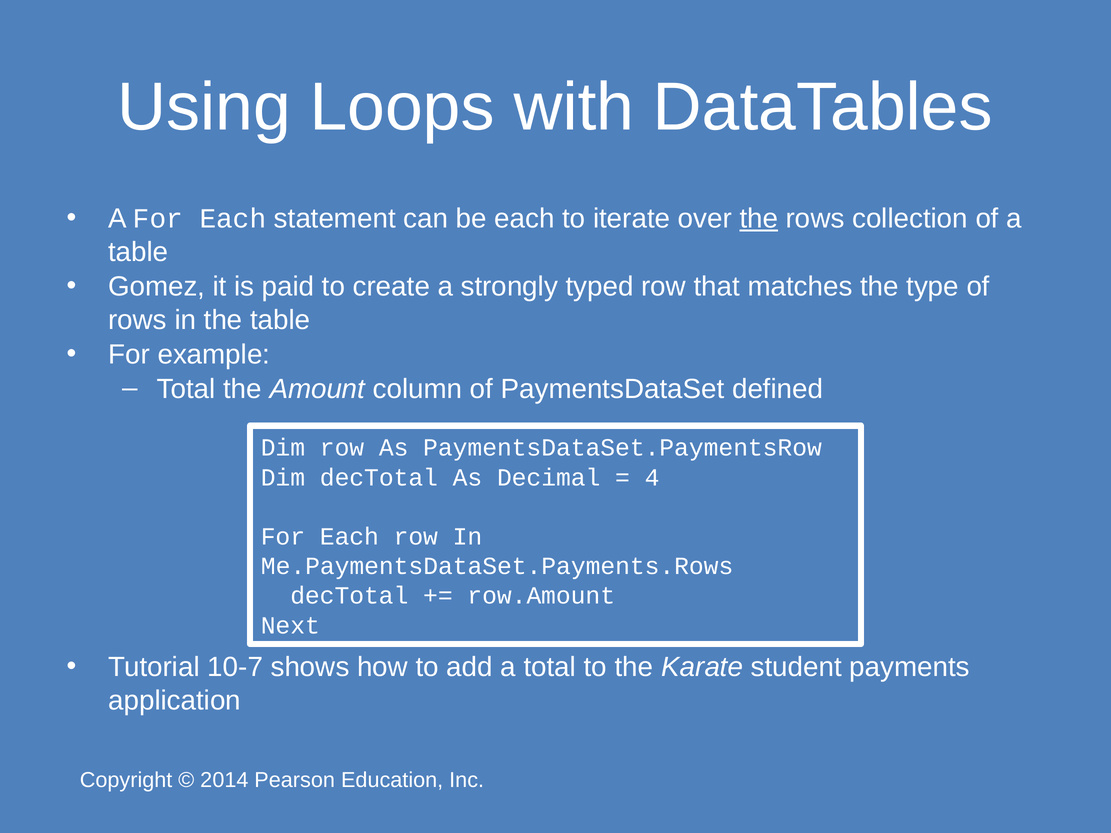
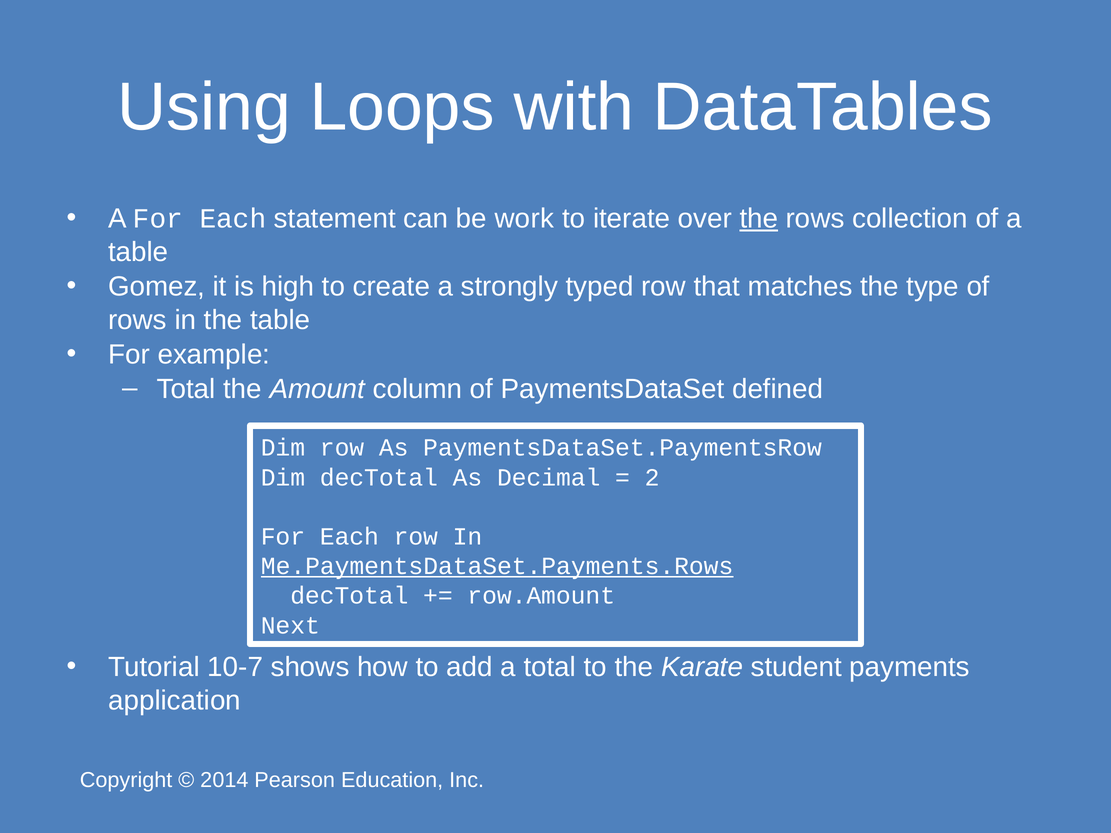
be each: each -> work (524, 219)
paid: paid -> high (288, 287)
4: 4 -> 2 (652, 478)
Me.PaymentsDataSet.Payments.Rows underline: none -> present (497, 566)
